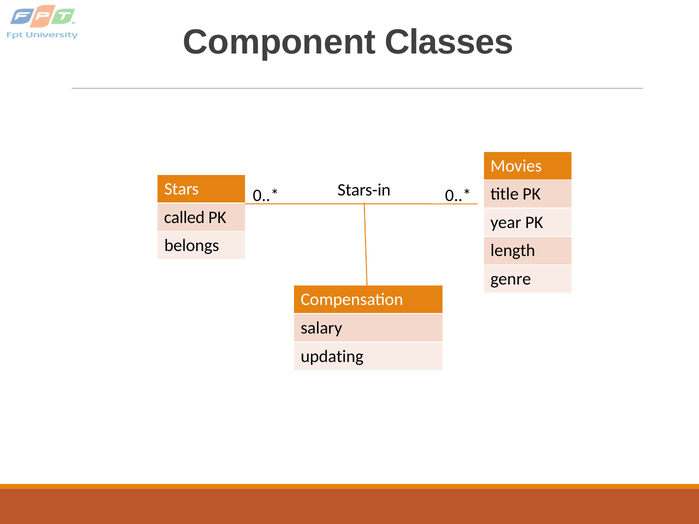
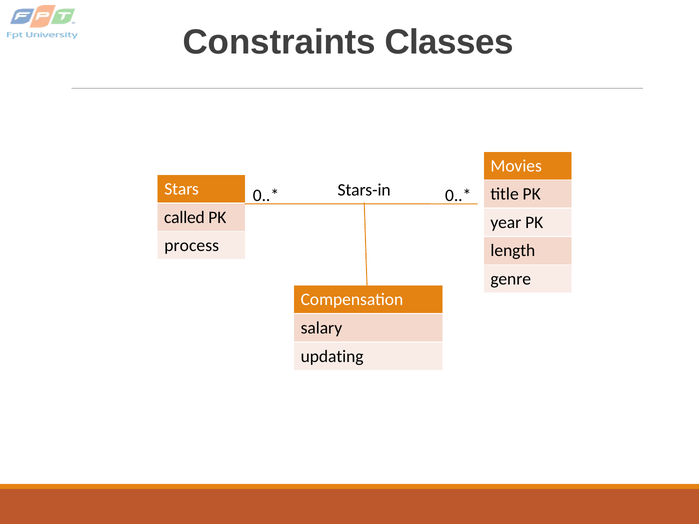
Component: Component -> Constraints (279, 42)
belongs: belongs -> process (192, 246)
